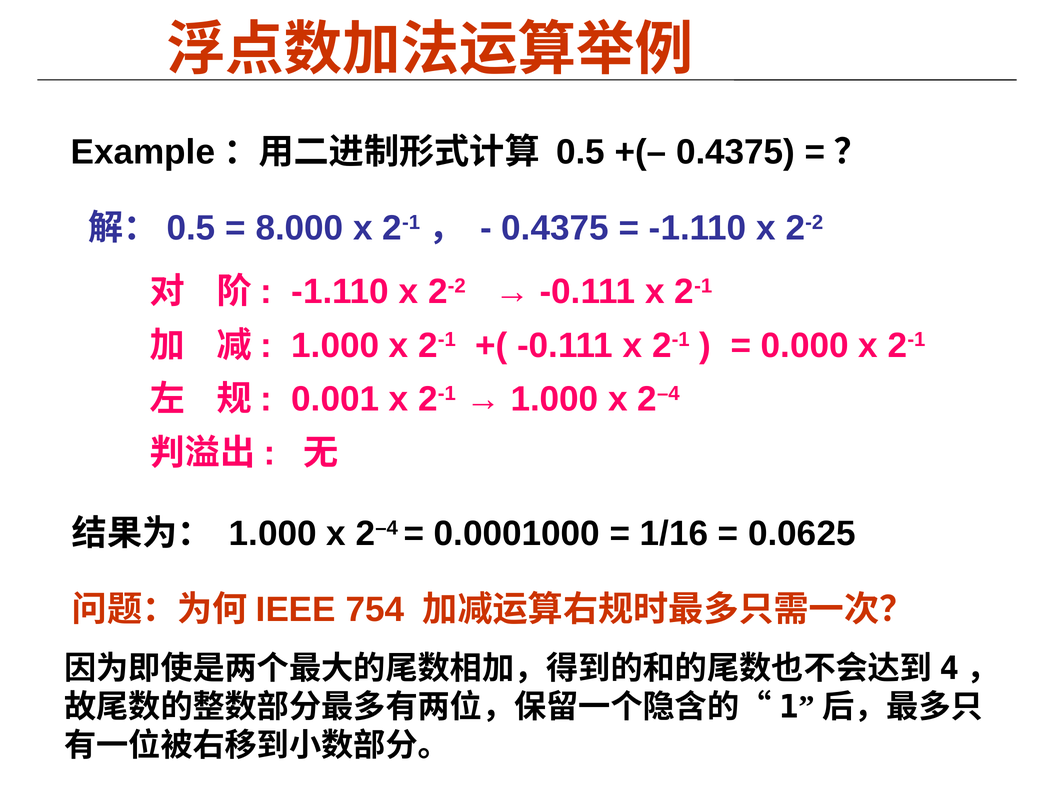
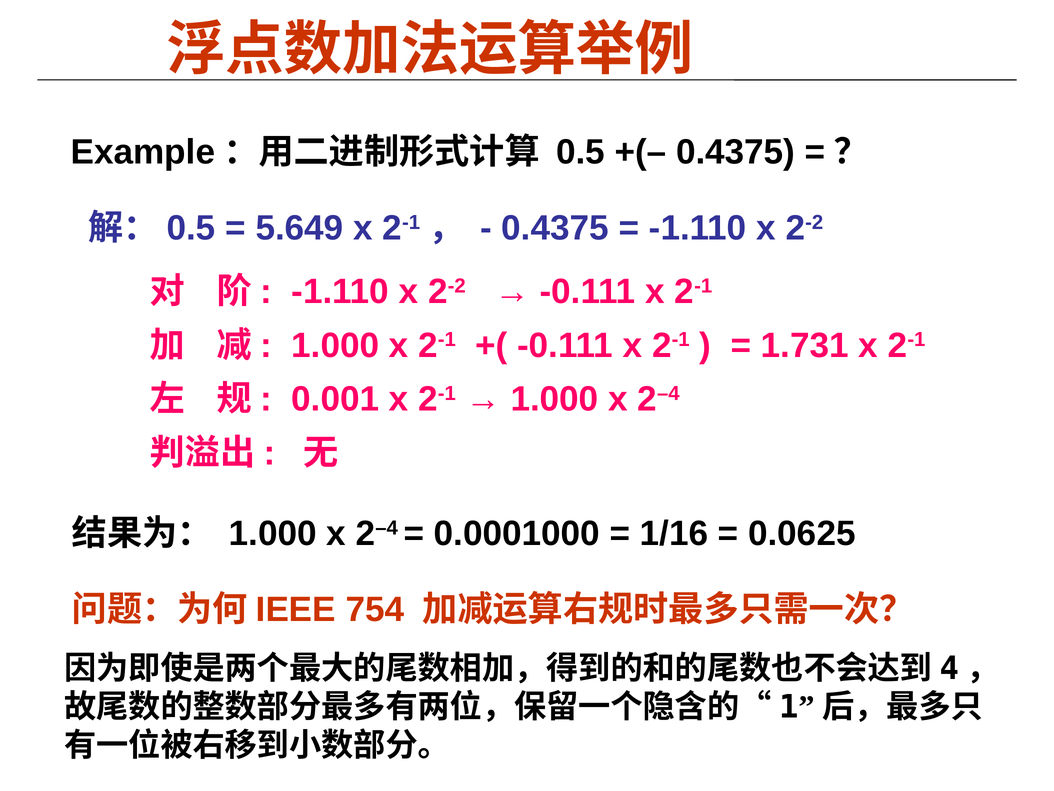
8.000: 8.000 -> 5.649 (299, 228)
0.000: 0.000 -> 1.731 (805, 345)
